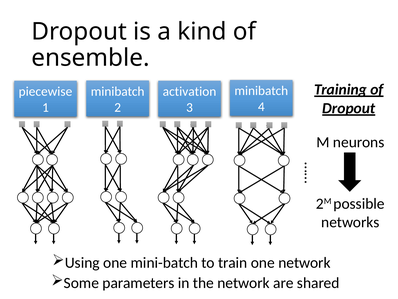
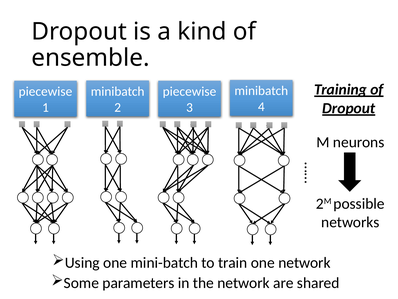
activation: activation -> piecewise (189, 91)
